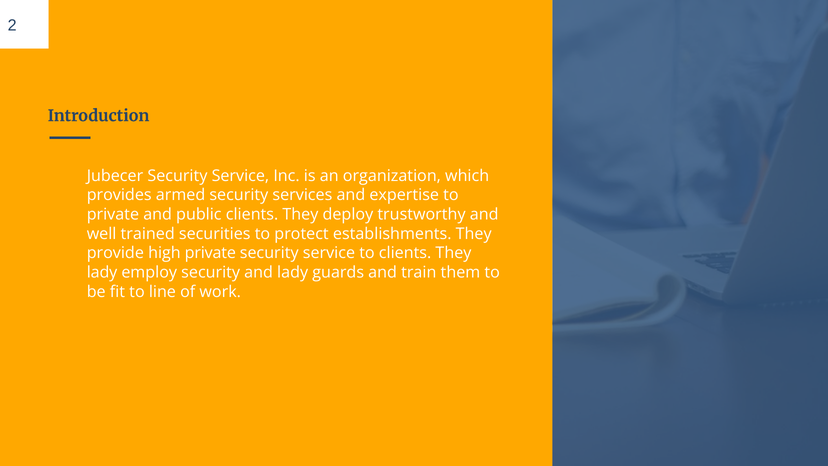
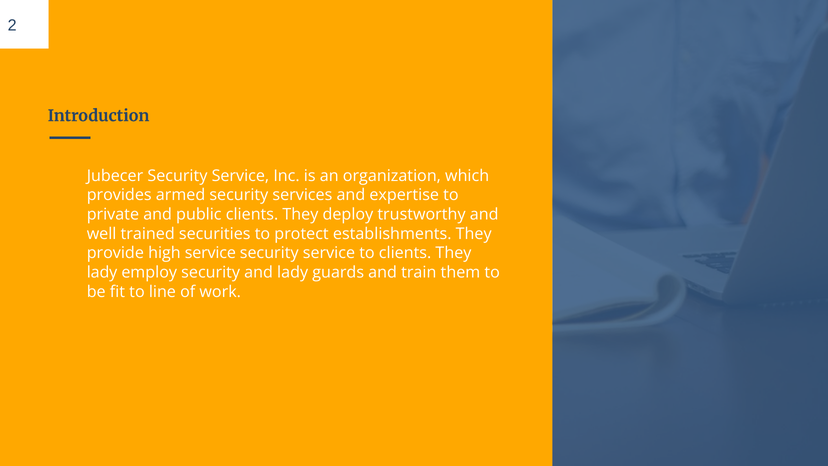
high private: private -> service (210, 253)
